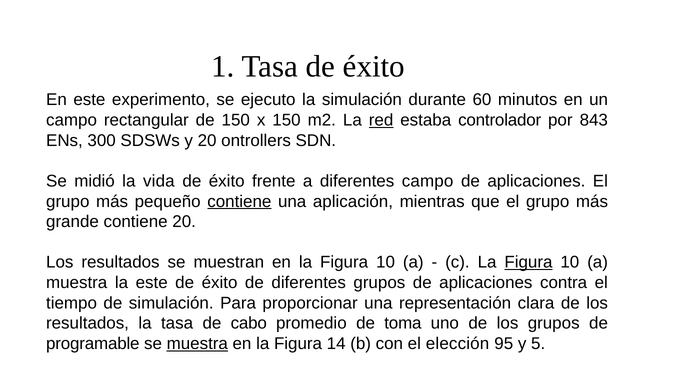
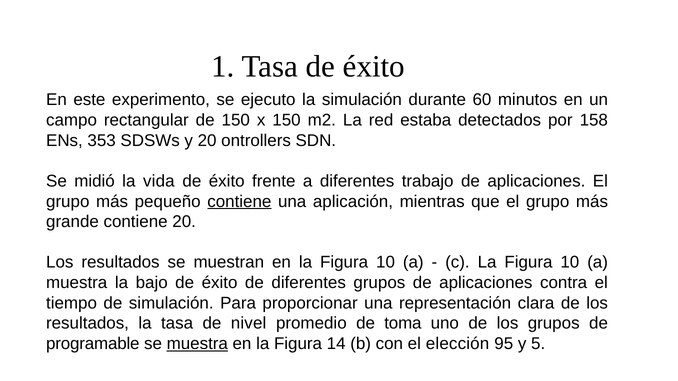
red underline: present -> none (381, 120)
controlador: controlador -> detectados (500, 120)
843: 843 -> 158 (594, 120)
300: 300 -> 353 (102, 141)
diferentes campo: campo -> trabajo (428, 181)
Figura underline: present -> none (528, 263)
la este: este -> bajo (152, 283)
cabo: cabo -> nivel (249, 324)
